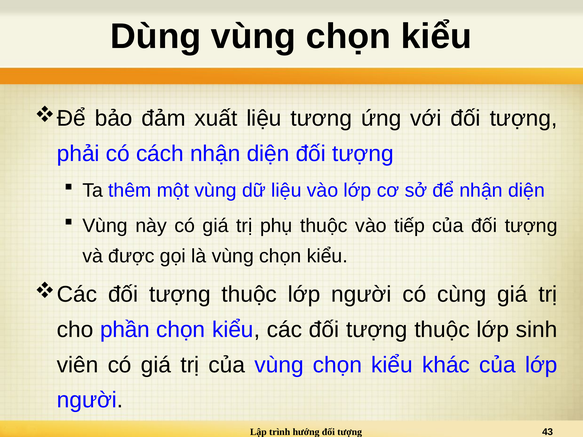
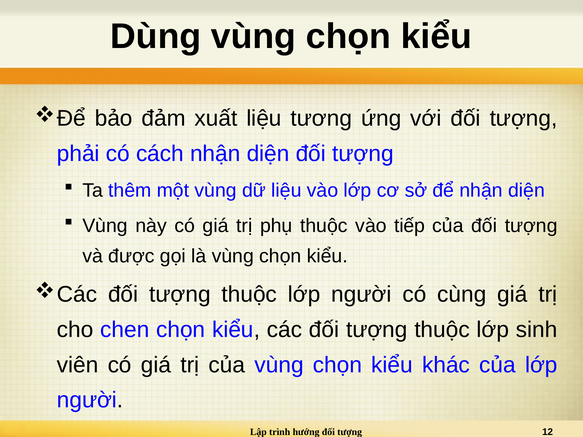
phần: phần -> chen (125, 330)
43: 43 -> 12 (548, 432)
